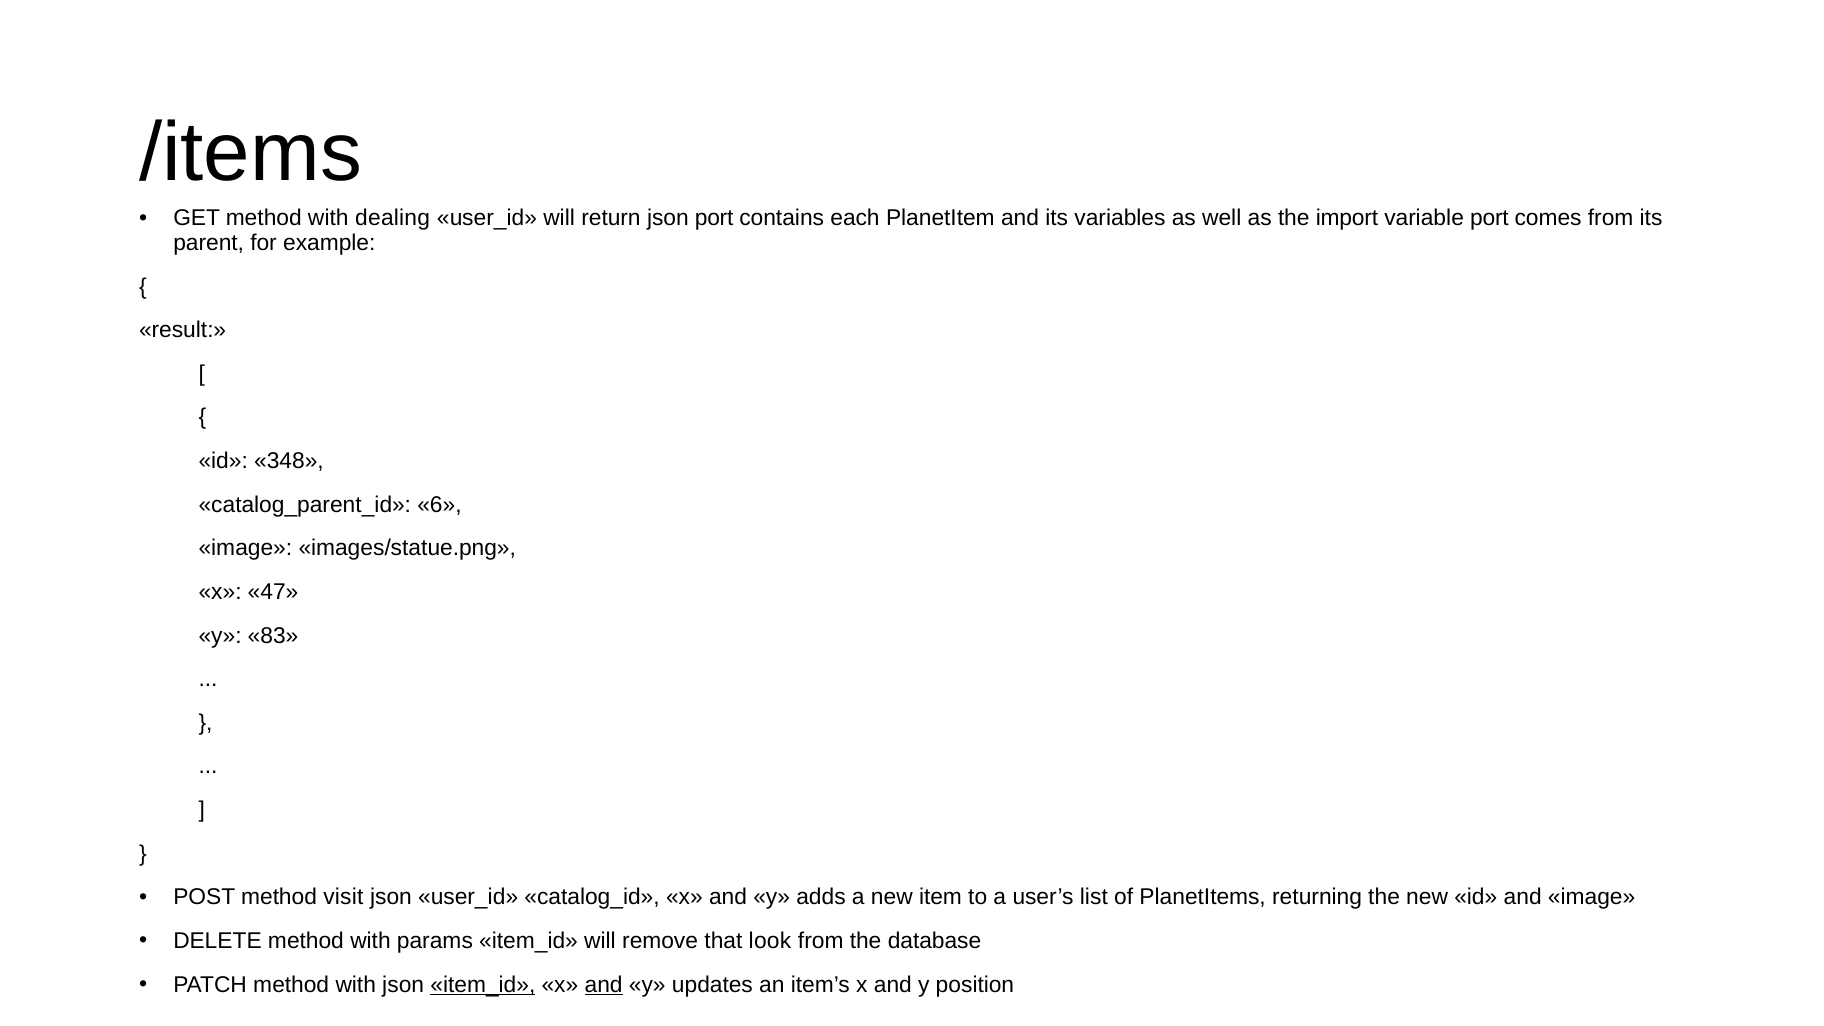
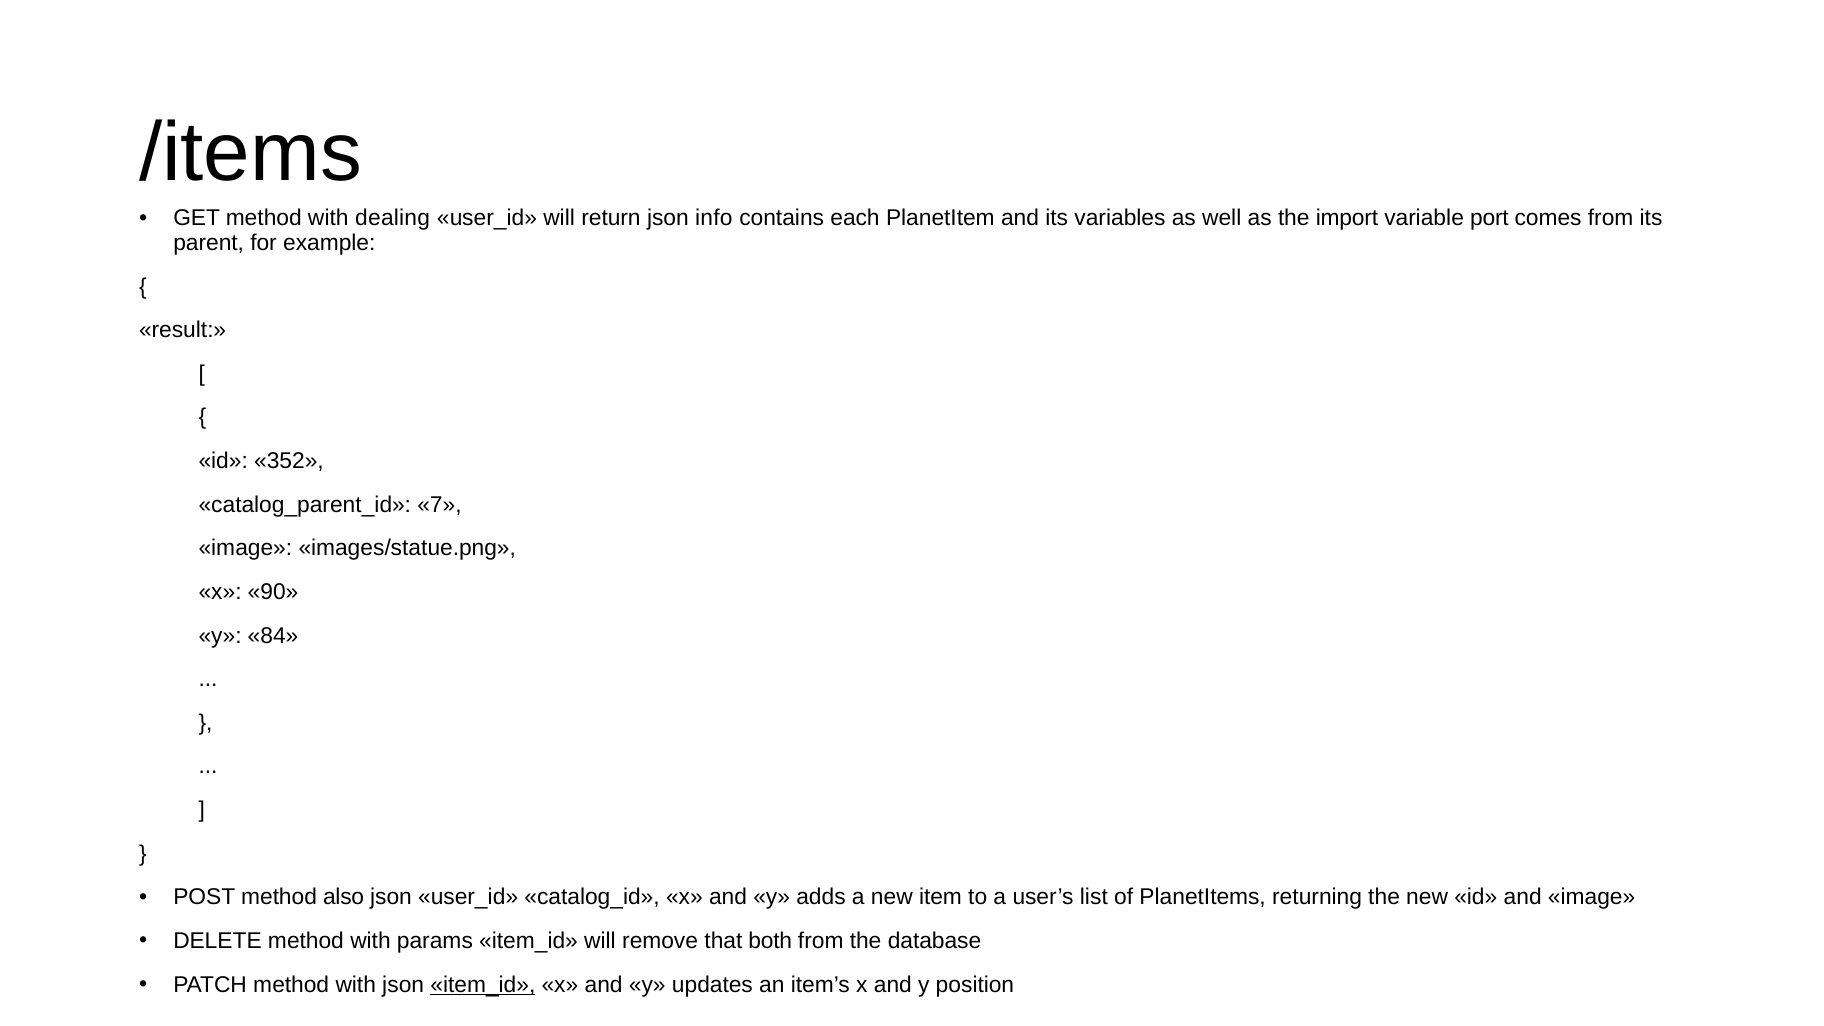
json port: port -> info (714, 218)
348: 348 -> 352 (289, 461)
6: 6 -> 7 (439, 505)
47: 47 -> 90 (273, 592)
83: 83 -> 84 (273, 635)
visit: visit -> also (344, 897)
look: look -> both (770, 941)
and underline: present -> none (604, 984)
